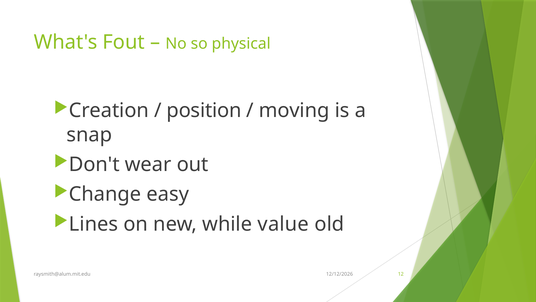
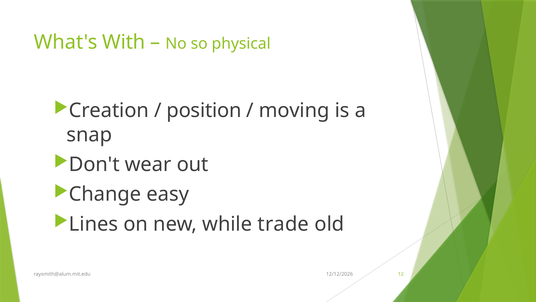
Fout: Fout -> With (124, 42)
value: value -> trade (283, 224)
